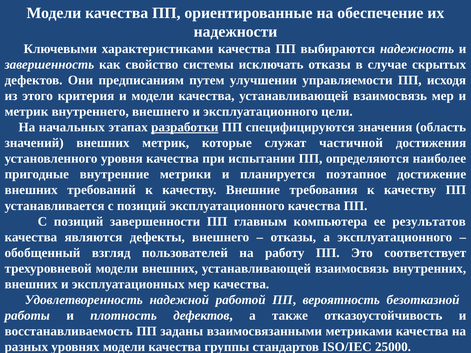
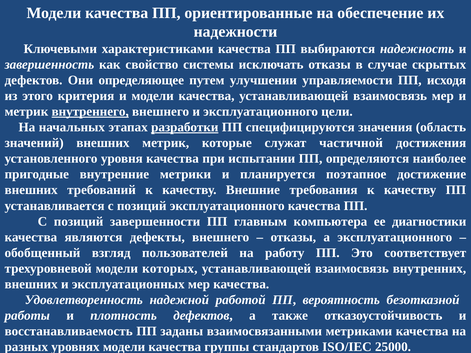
предписаниям: предписаниям -> определяющее (141, 80)
внутреннего underline: none -> present (90, 112)
результатов: результатов -> диагностики (429, 222)
модели внешних: внешних -> которых (170, 269)
